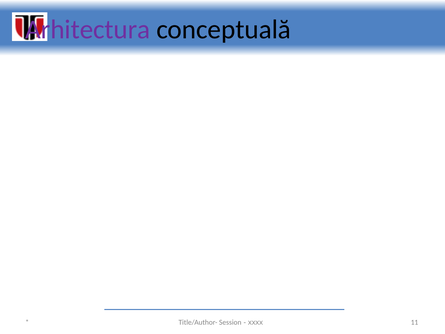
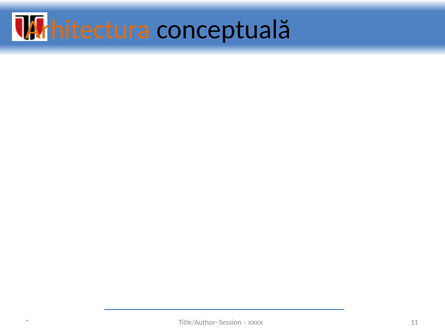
Arhitectura colour: purple -> orange (88, 29)
